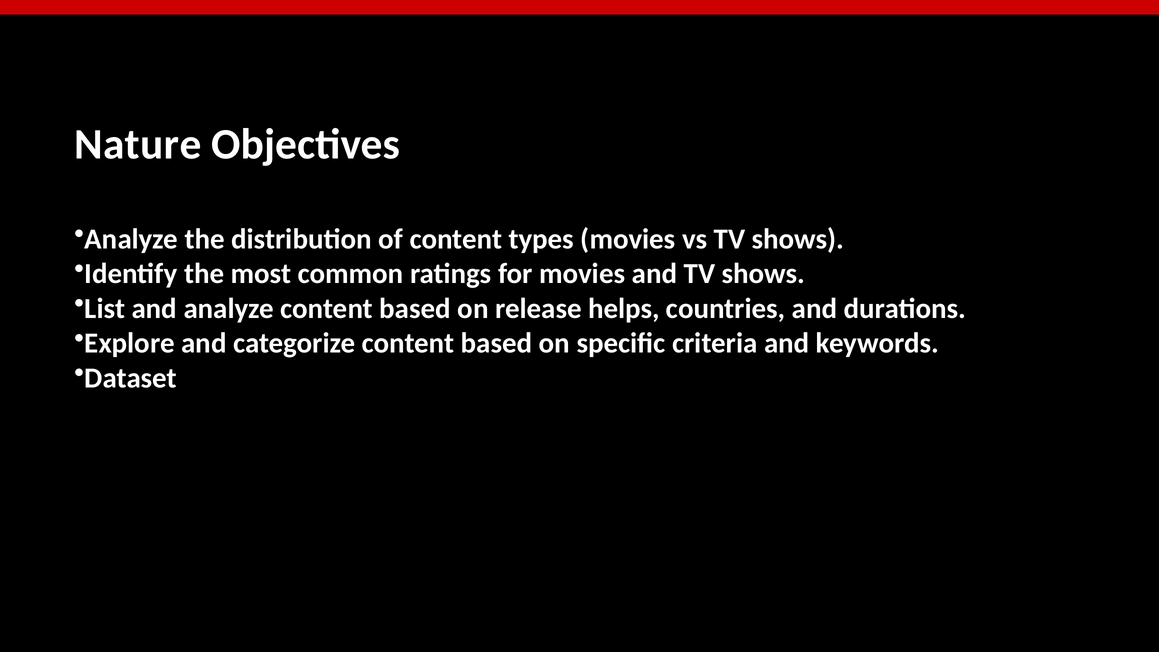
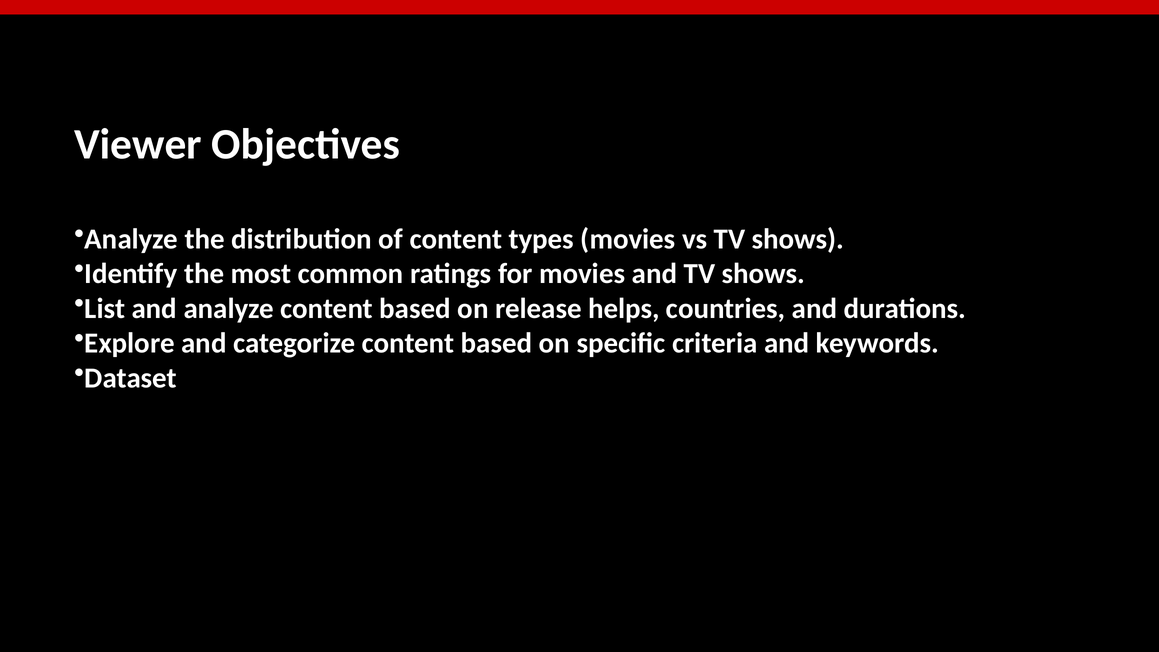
Nature: Nature -> Viewer (138, 144)
